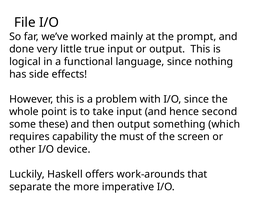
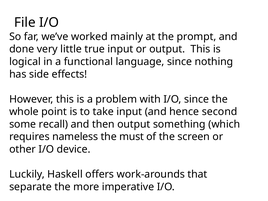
these: these -> recall (53, 124)
capability: capability -> nameless (75, 137)
